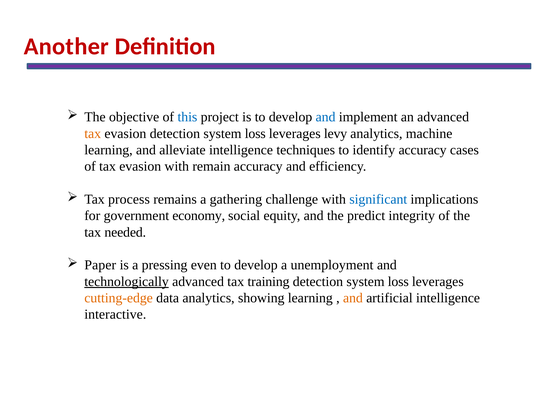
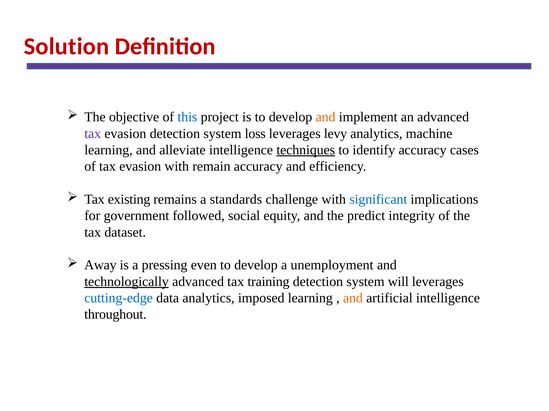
Another: Another -> Solution (66, 47)
and colour: blue -> orange (326, 117)
tax colour: orange -> purple (93, 134)
techniques underline: none -> present (306, 150)
process: process -> existing (129, 200)
gathering: gathering -> standards (236, 200)
economy: economy -> followed (199, 216)
needed: needed -> dataset (125, 233)
Paper: Paper -> Away (100, 266)
loss: loss -> will (398, 282)
cutting-edge colour: orange -> blue (119, 299)
showing: showing -> imposed (261, 299)
interactive: interactive -> throughout (115, 315)
